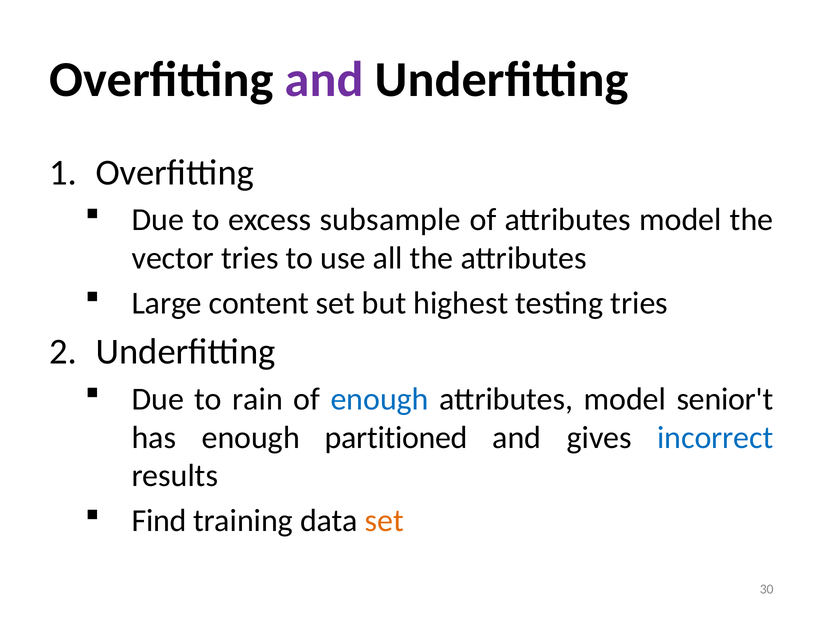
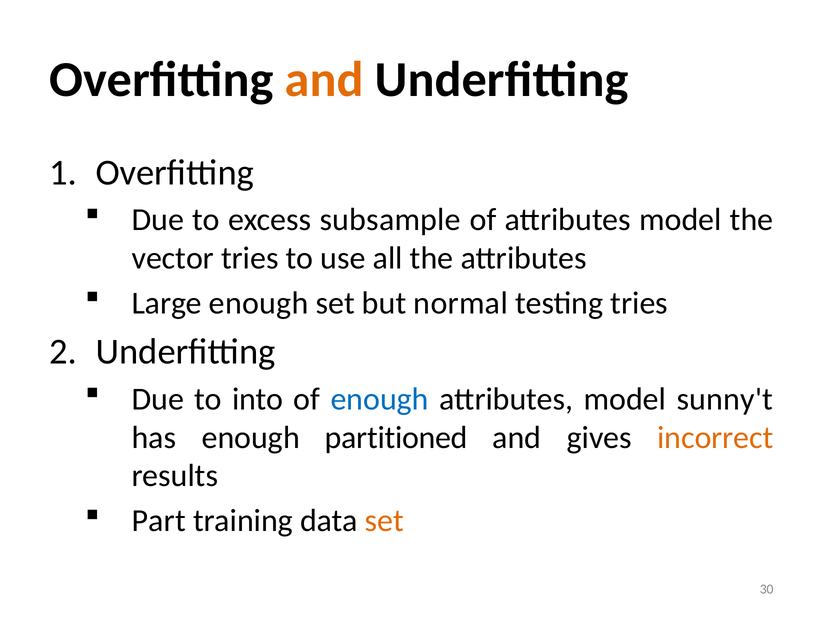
and colour: purple -> orange (324, 80)
Large content: content -> enough (259, 303)
highest: highest -> normal (461, 303)
rain: rain -> into (258, 399)
senior't: senior't -> sunny't (725, 399)
incorrect colour: blue -> orange (715, 438)
Find: Find -> Part (159, 521)
